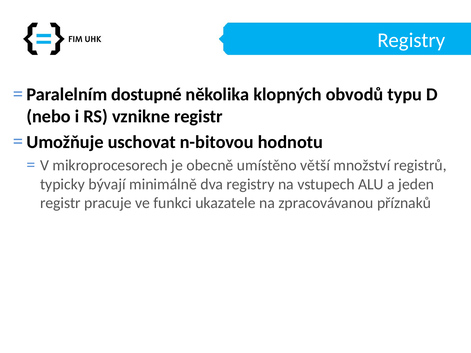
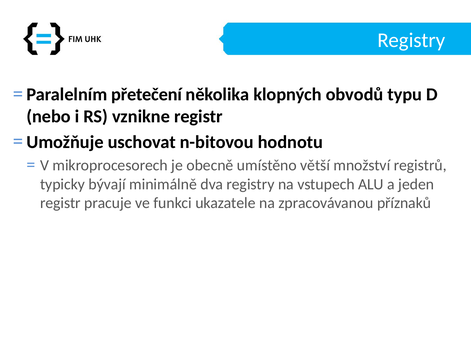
dostupné: dostupné -> přetečení (147, 95)
